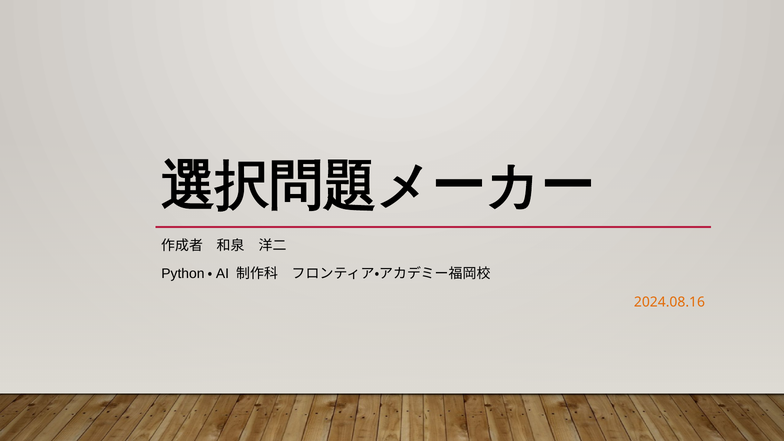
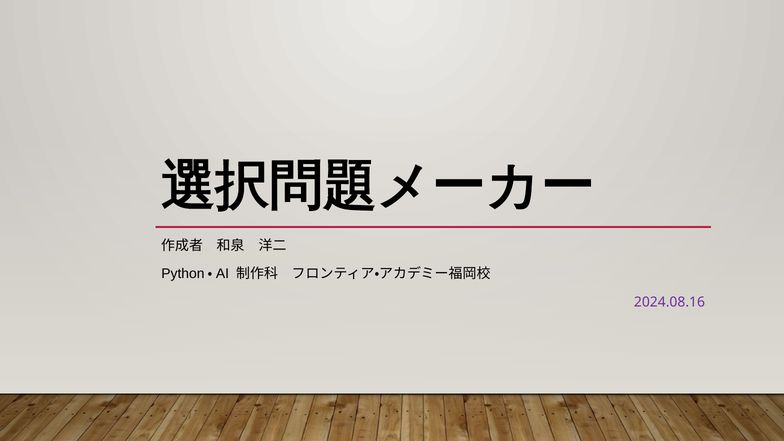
2024.08.16 colour: orange -> purple (669, 302)
